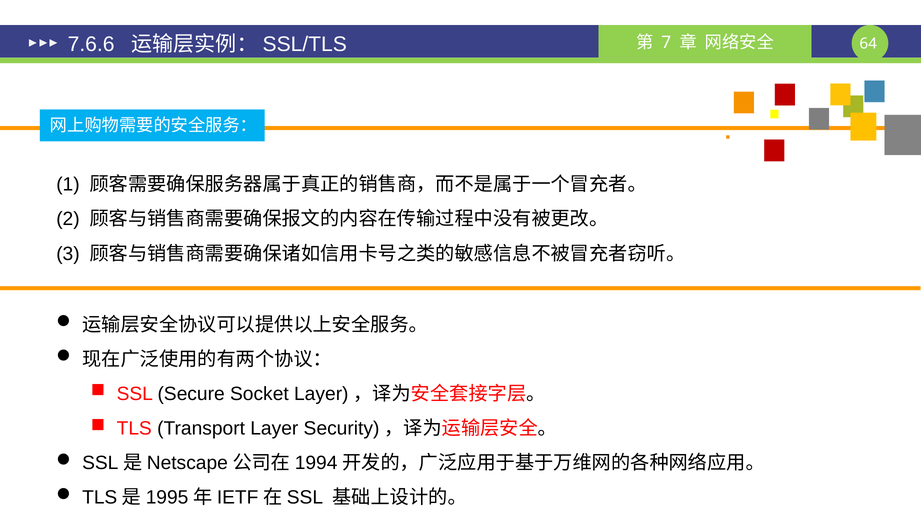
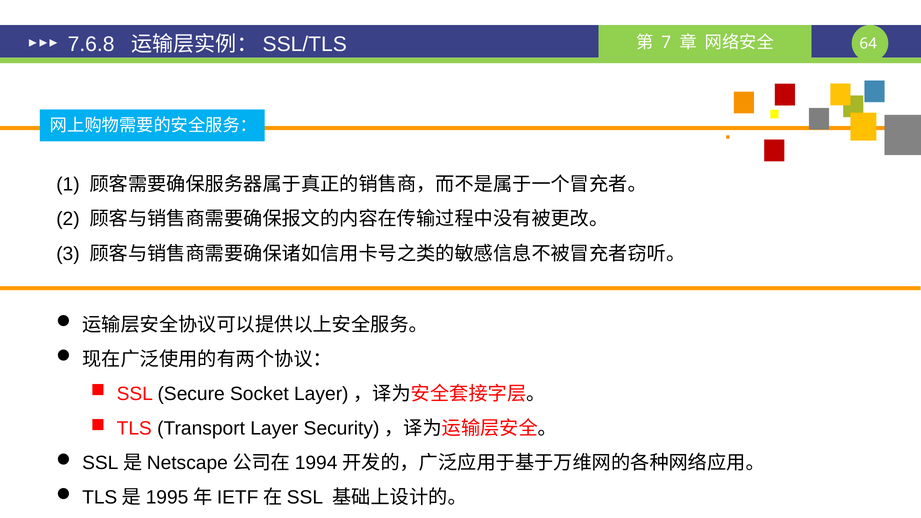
7.6.6: 7.6.6 -> 7.6.8 (91, 44)
